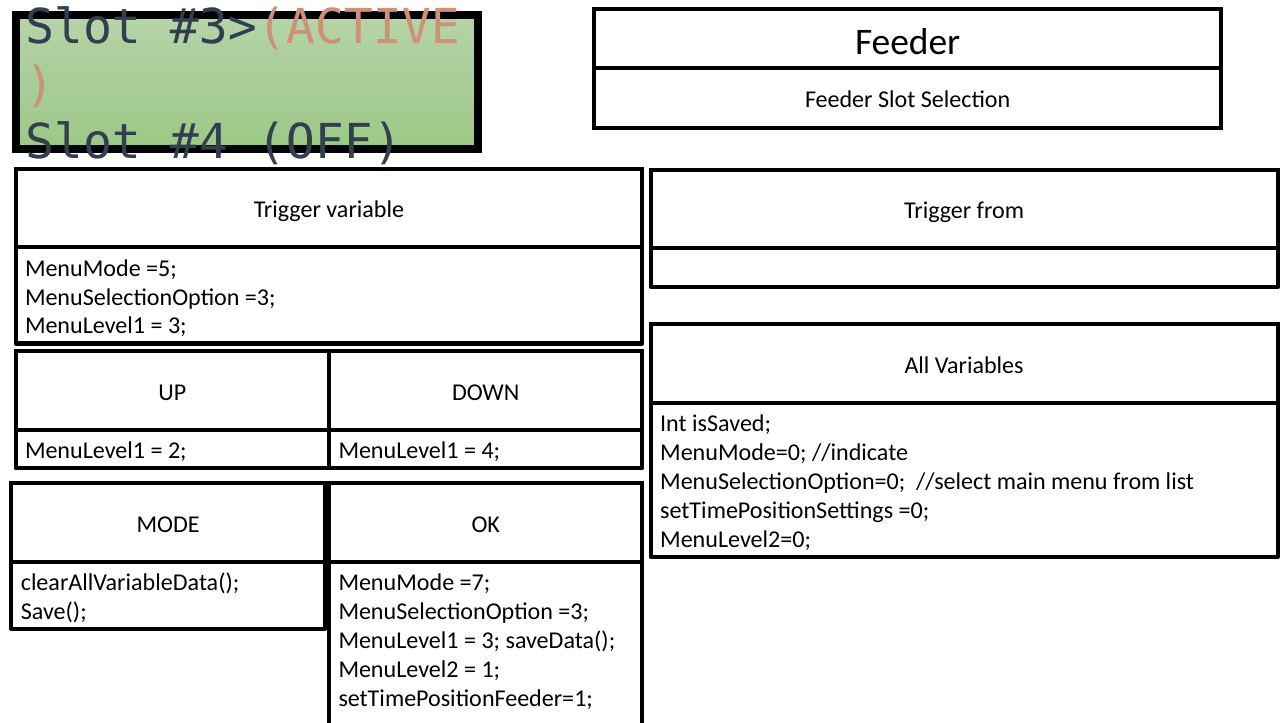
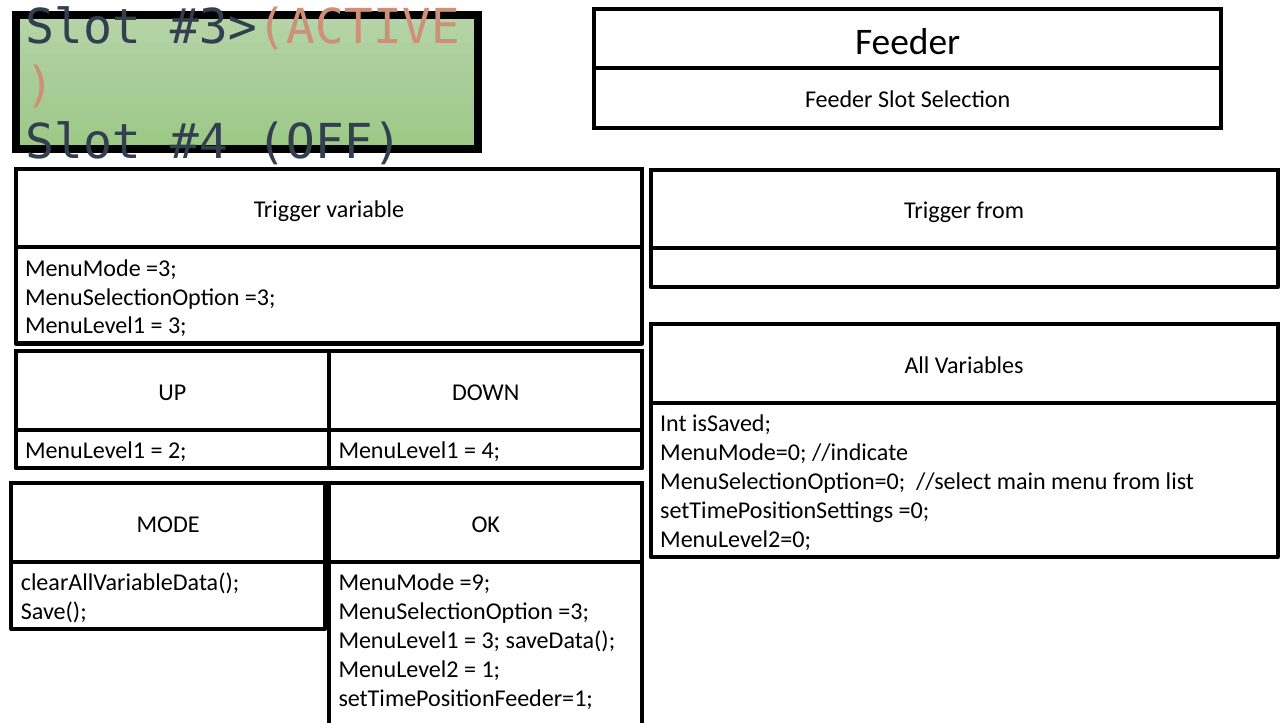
MenuMode =5: =5 -> =3 (162, 268)
=7: =7 -> =9 (475, 583)
